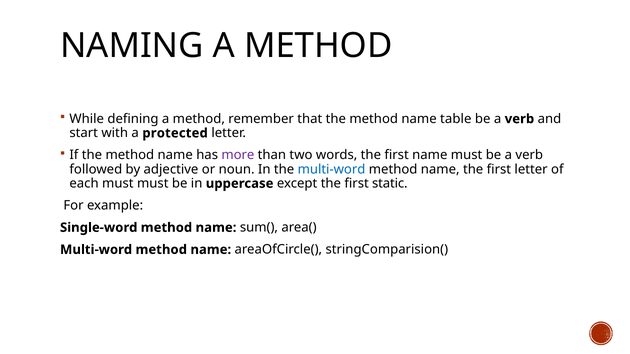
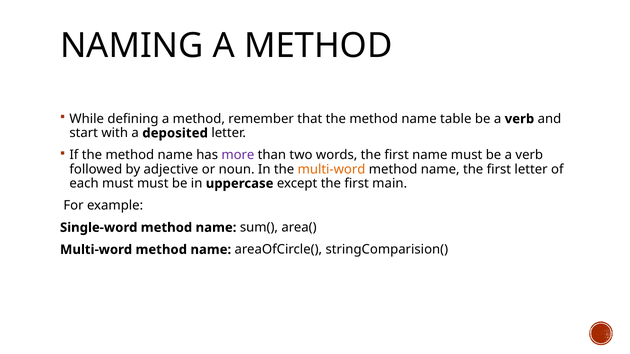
protected: protected -> deposited (175, 133)
multi-word colour: blue -> orange (332, 169)
static: static -> main (390, 184)
